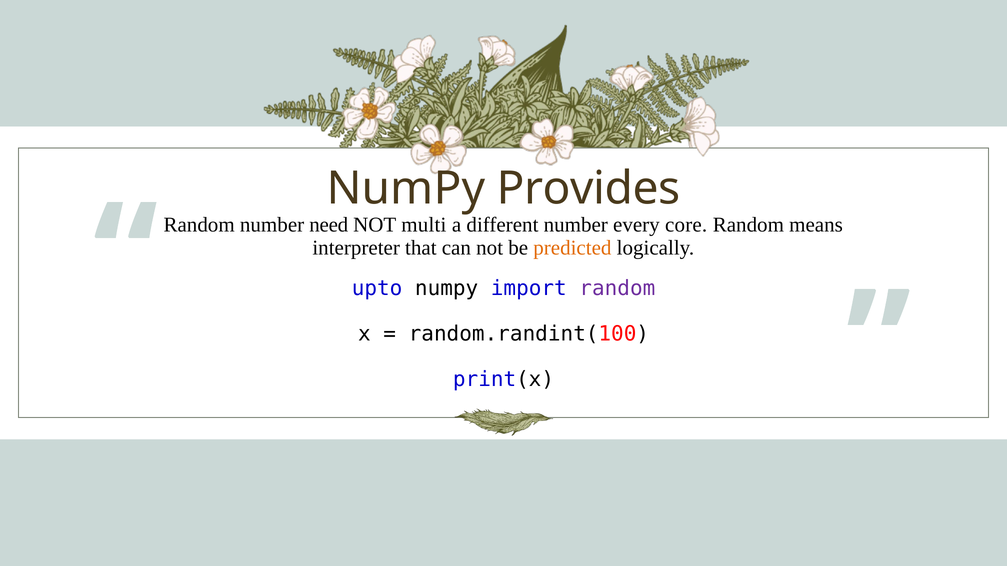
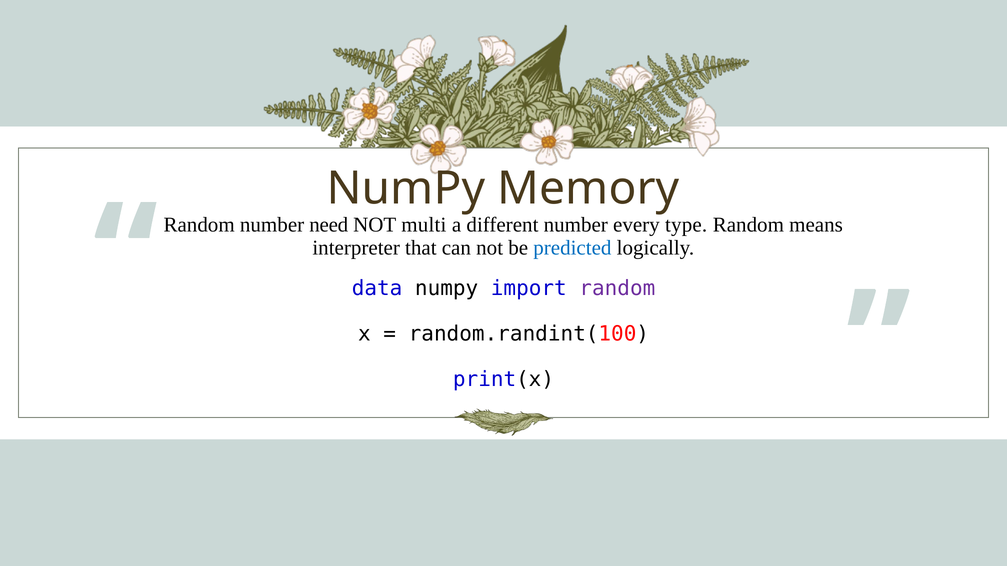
Provides: Provides -> Memory (588, 189)
core: core -> type (686, 225)
predicted colour: orange -> blue (572, 248)
upto: upto -> data (377, 289)
